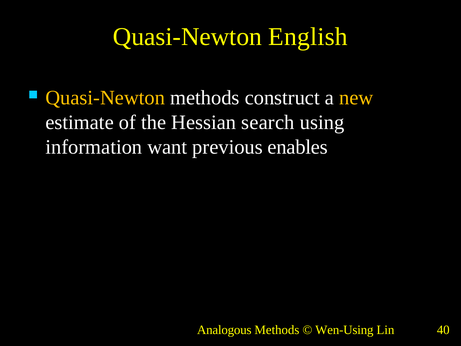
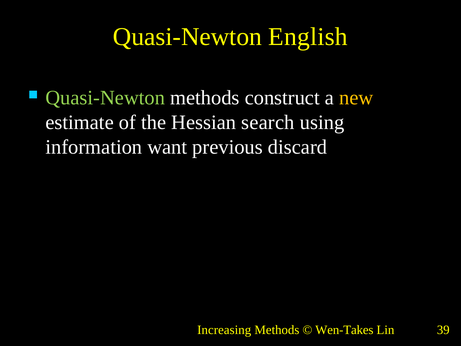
Quasi-Newton colour: yellow -> light green (105, 98)
enables: enables -> discard (298, 147)
Analogous: Analogous -> Increasing (224, 330)
Wen-Using: Wen-Using -> Wen-Takes (344, 330)
40: 40 -> 39 (443, 330)
